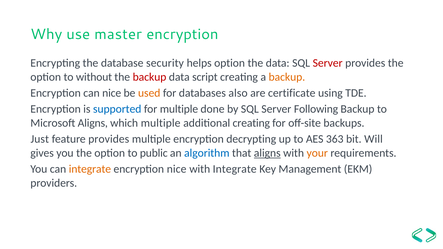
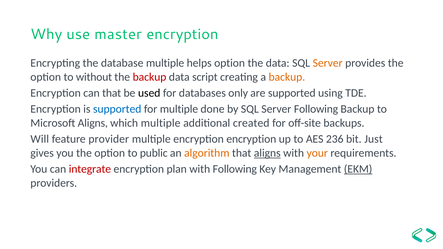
database security: security -> multiple (165, 63)
Server colour: red -> orange (328, 63)
can nice: nice -> that (112, 93)
used colour: orange -> black (149, 93)
also: also -> only (238, 93)
are certificate: certificate -> supported (292, 93)
additional creating: creating -> created (251, 123)
Just: Just -> Will (40, 139)
feature provides: provides -> provider (109, 139)
encryption decrypting: decrypting -> encryption (251, 139)
363: 363 -> 236 (335, 139)
Will: Will -> Just (374, 139)
algorithm colour: blue -> orange (207, 153)
integrate colour: orange -> red (90, 169)
encryption nice: nice -> plan (177, 169)
with Integrate: Integrate -> Following (235, 169)
EKM underline: none -> present (358, 169)
